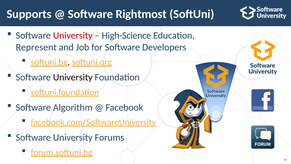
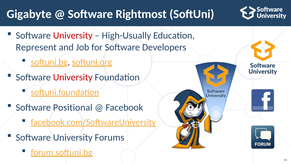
Supports: Supports -> Gigabyte (29, 14)
High-Science: High-Science -> High-Usually (126, 36)
University colour: black -> red (73, 77)
Algorithm: Algorithm -> Positional (73, 107)
